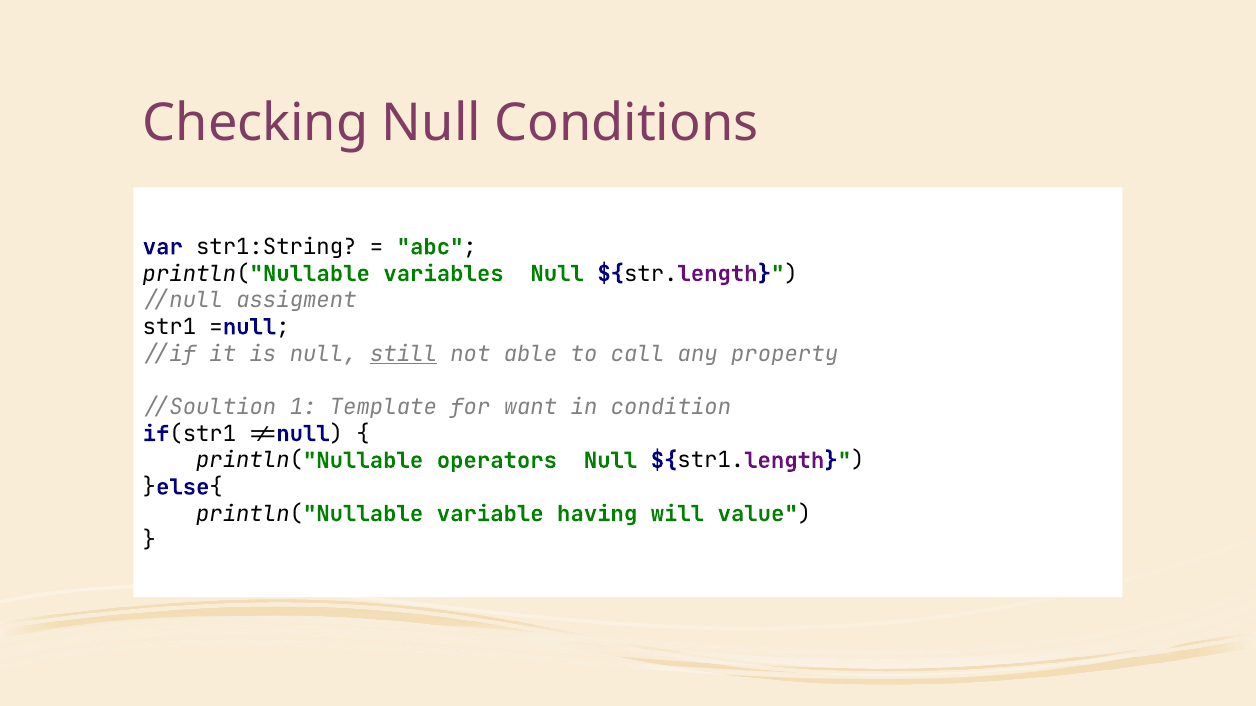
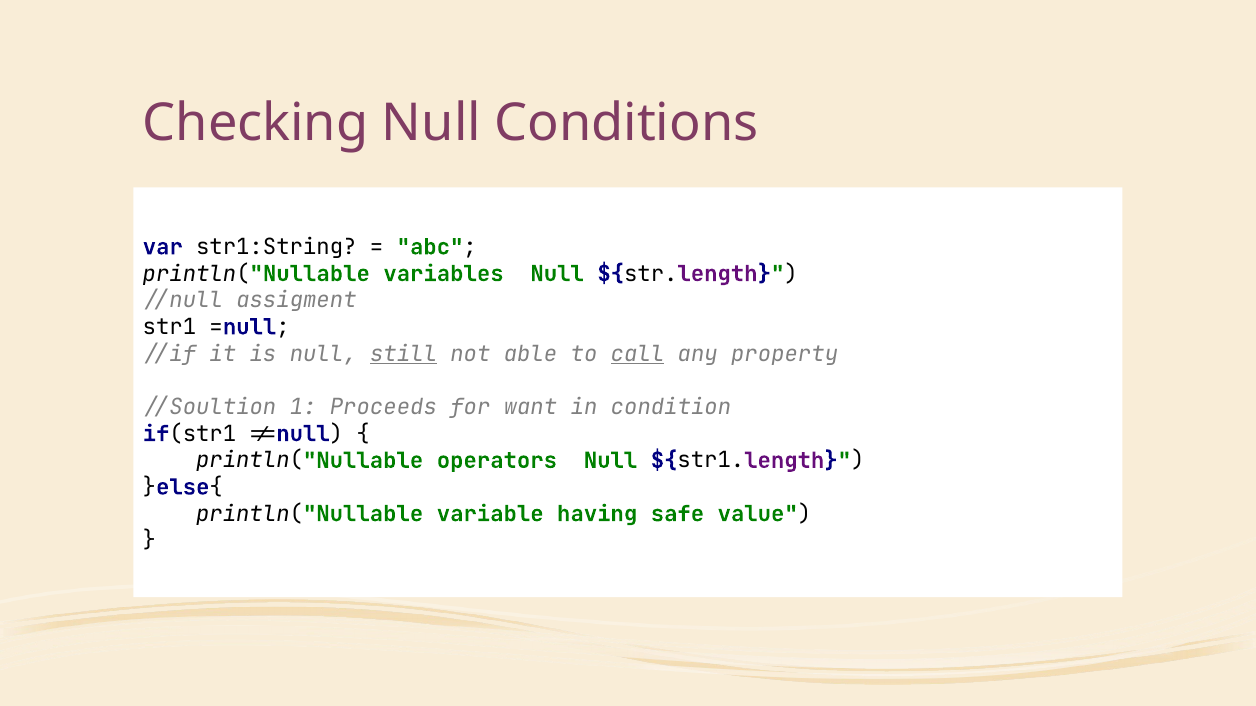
call underline: none -> present (637, 354)
Template: Template -> Proceeds (383, 407)
will: will -> safe (677, 514)
